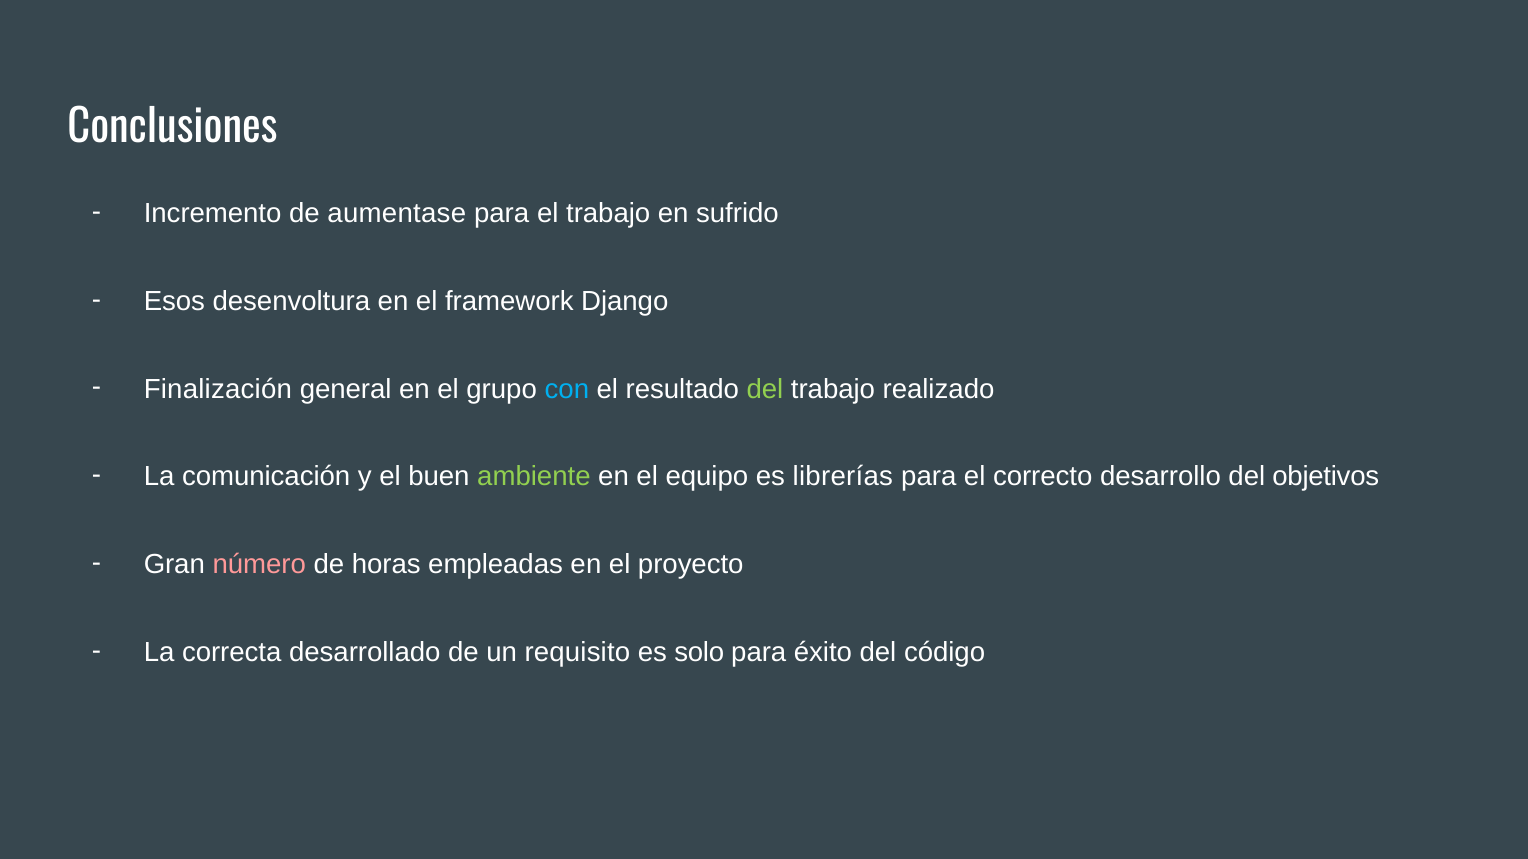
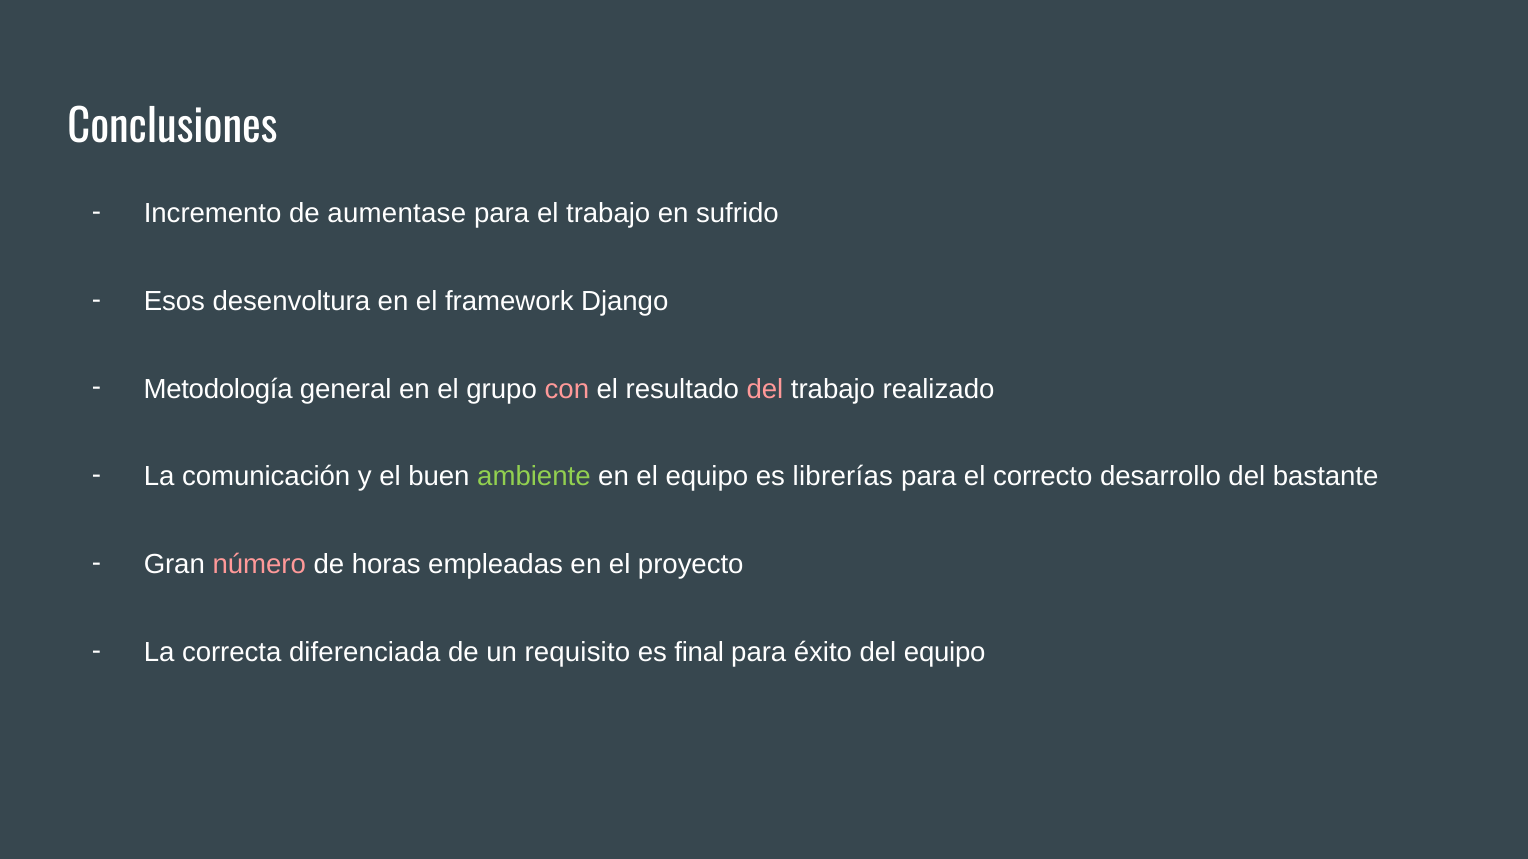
Finalización: Finalización -> Metodología (218, 389)
con colour: light blue -> pink (567, 389)
del colour: light green -> pink (765, 389)
objetivos: objetivos -> bastante (1326, 477)
desarrollado: desarrollado -> diferenciada (365, 653)
solo: solo -> final (699, 653)
del código: código -> equipo (945, 653)
